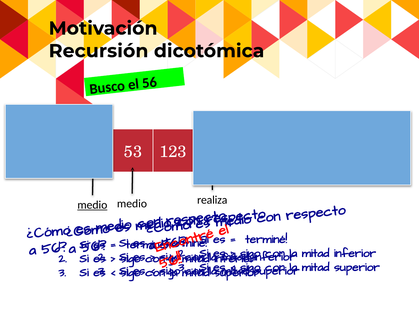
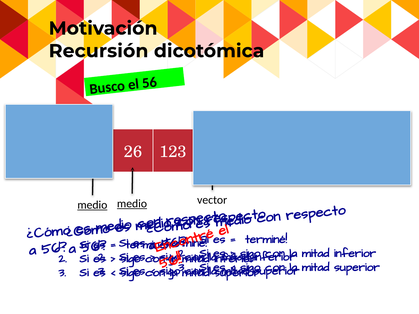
53: 53 -> 26 (133, 152)
realiza: realiza -> vector (212, 200)
medio underline: none -> present (132, 204)
